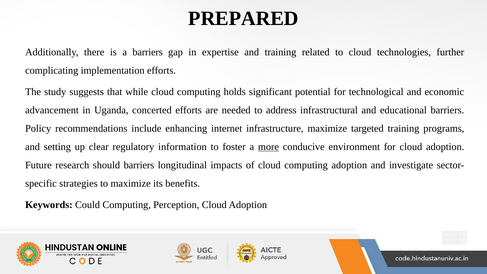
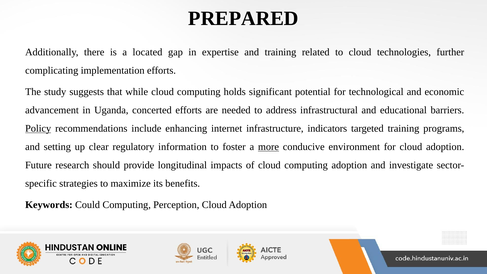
a barriers: barriers -> located (148, 52)
Policy underline: none -> present (38, 128)
infrastructure maximize: maximize -> indicators (327, 128)
should barriers: barriers -> provide (139, 165)
